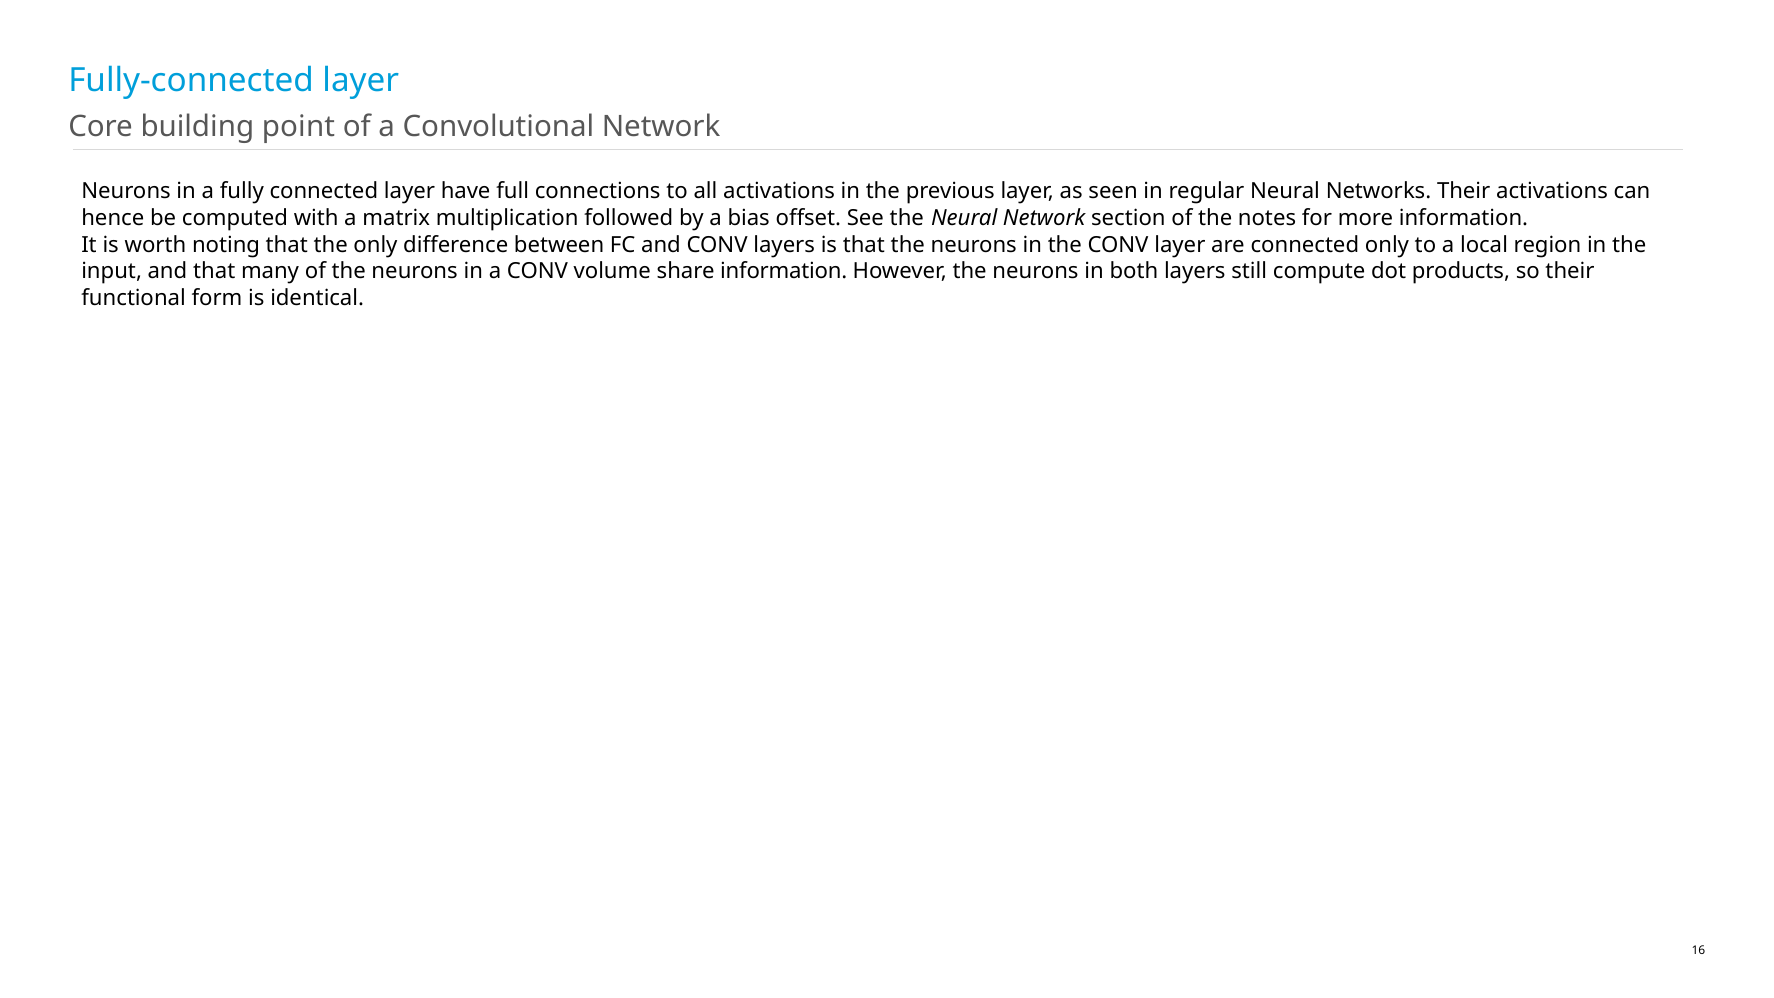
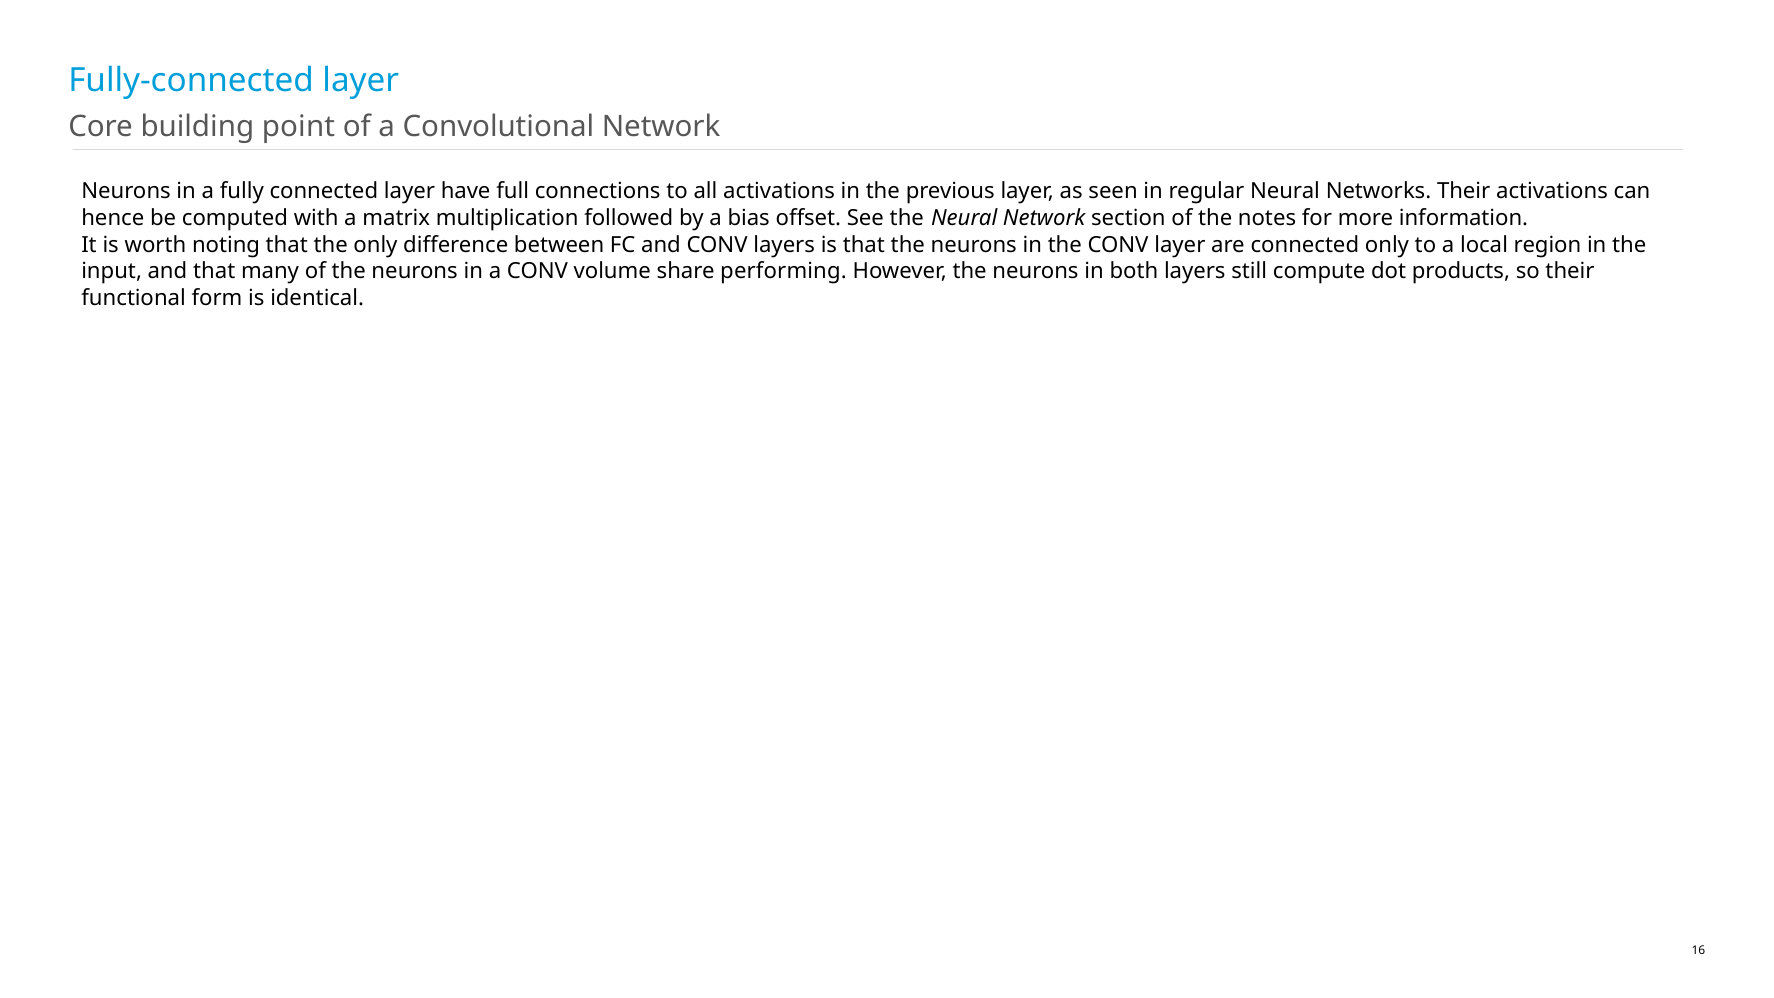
share information: information -> performing (783, 271)
